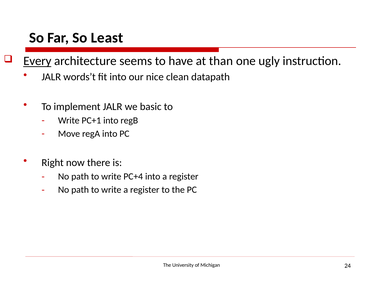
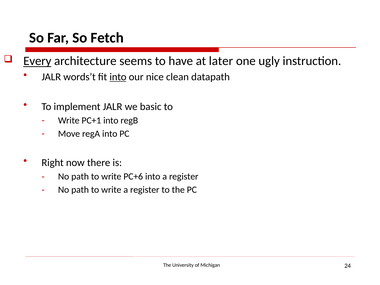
Least: Least -> Fetch (107, 38)
than: than -> later (221, 61)
into underline: none -> present (118, 77)
PC+4: PC+4 -> PC+6 (133, 177)
